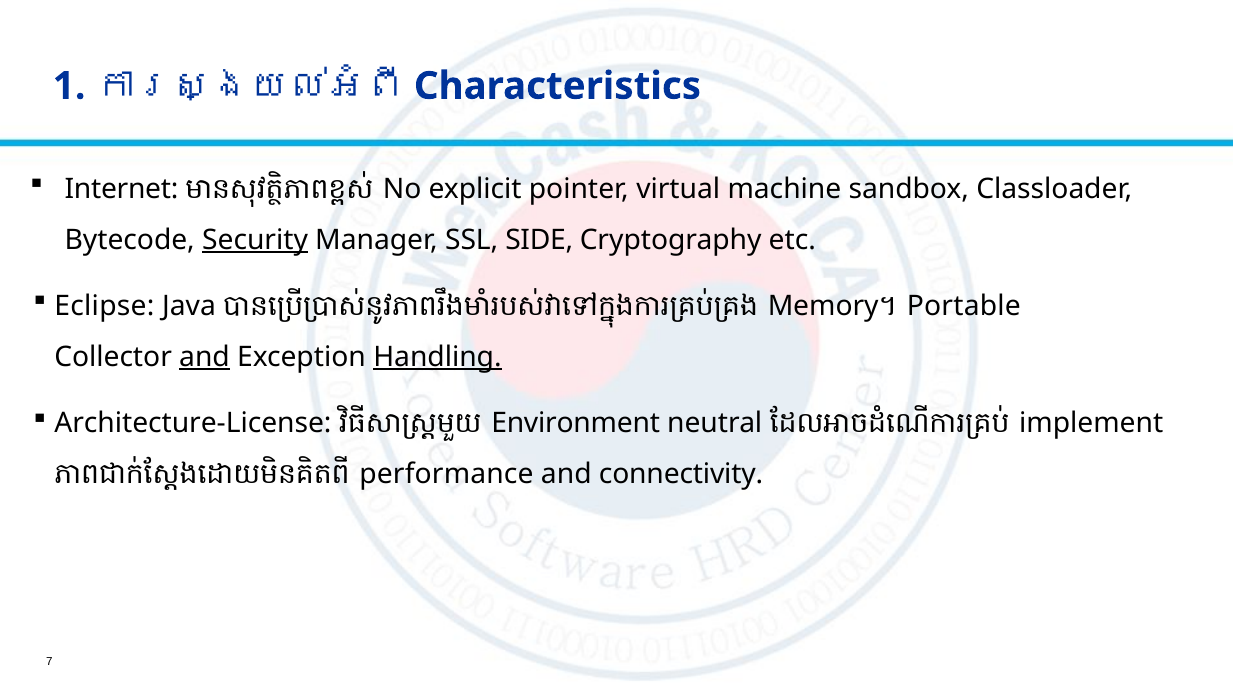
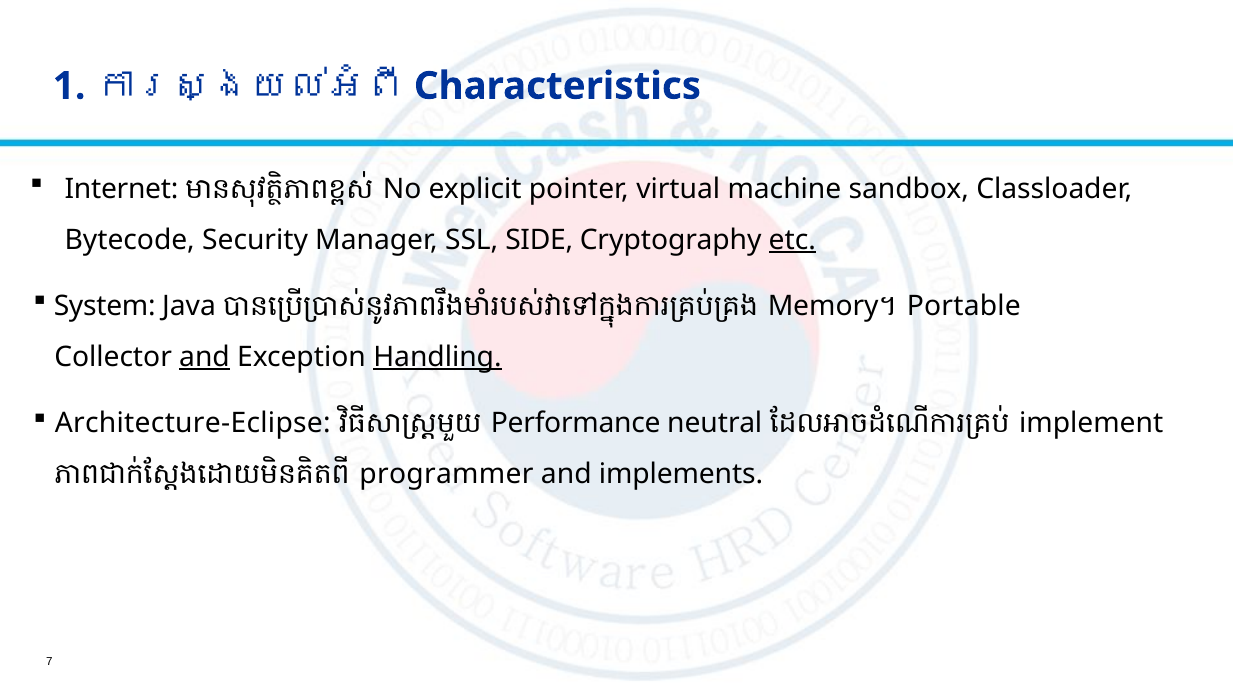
Security underline: present -> none (255, 240)
etc underline: none -> present (792, 240)
Eclipse: Eclipse -> System (105, 306)
Architecture-License: Architecture-License -> Architecture-Eclipse (193, 423)
Environment: Environment -> Performance (576, 423)
performance: performance -> programmer (446, 474)
connectivity: connectivity -> implements (681, 474)
